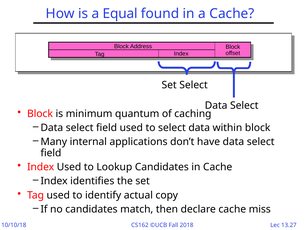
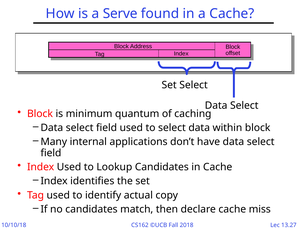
Equal: Equal -> Serve (120, 14)
